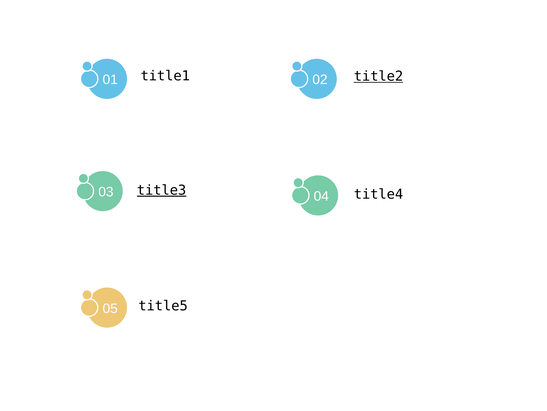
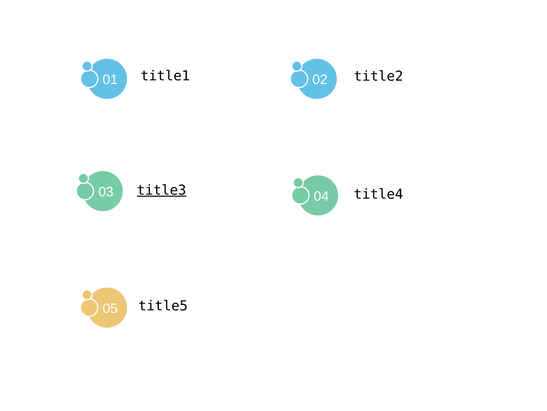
title2 underline: present -> none (378, 76)
